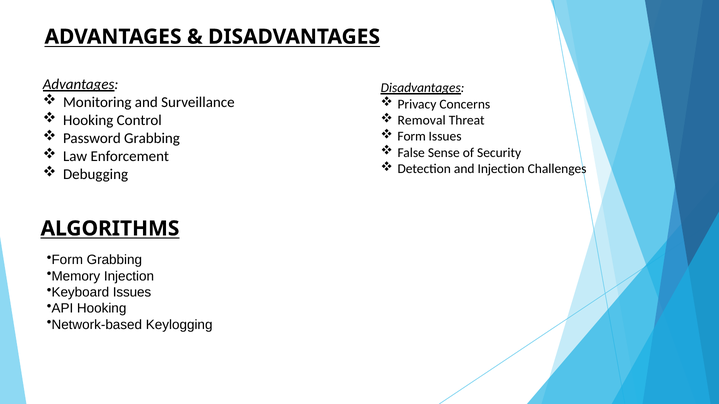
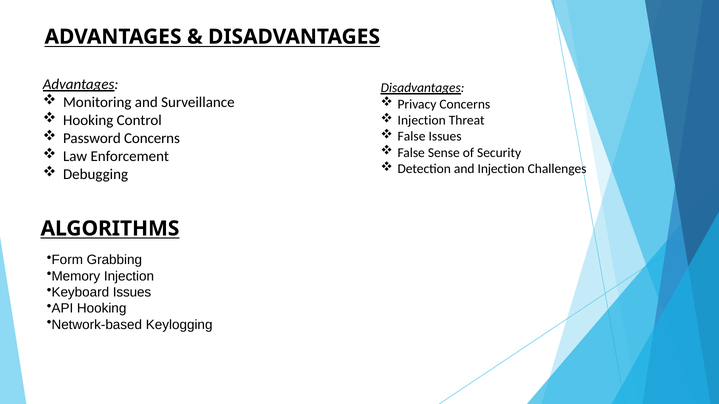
Removal: Removal -> Injection (422, 120)
Form: Form -> False (412, 137)
Password Grabbing: Grabbing -> Concerns (152, 138)
